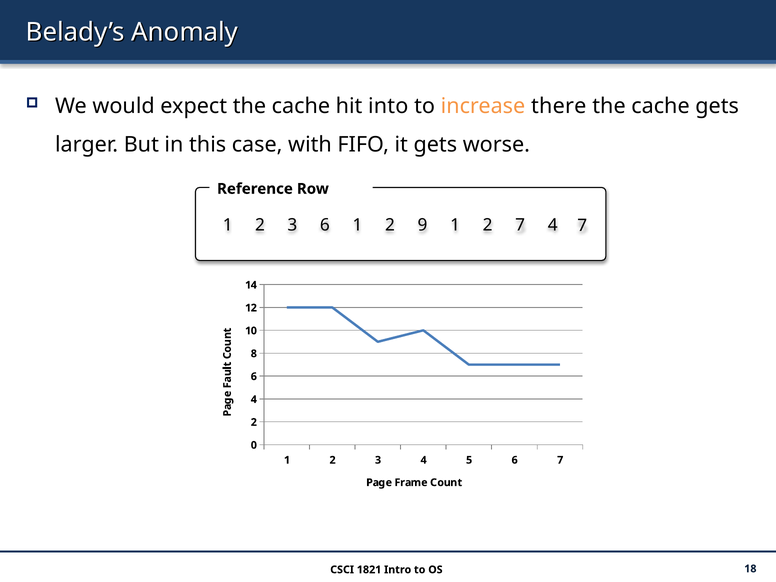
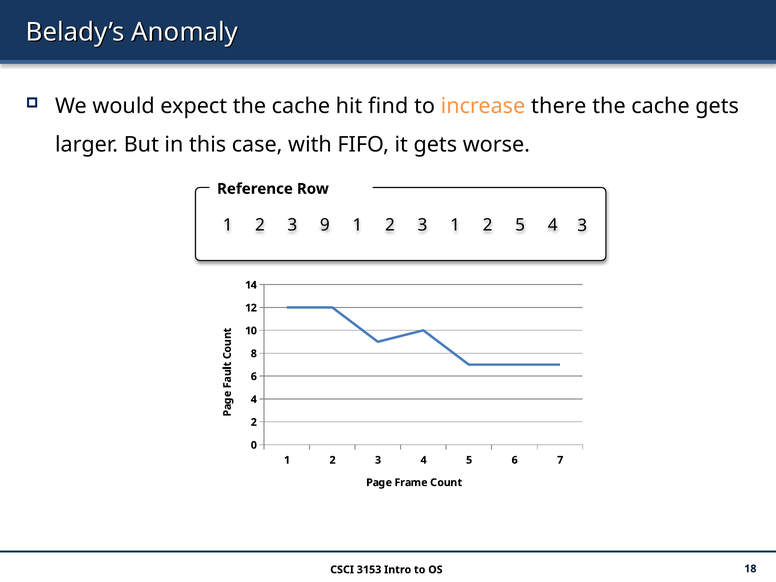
into: into -> find (388, 106)
3 6: 6 -> 9 (325, 225)
9: 9 -> 3 (423, 225)
2 7: 7 -> 5 (520, 225)
4 7: 7 -> 3 (582, 225)
1821: 1821 -> 3153 (369, 570)
